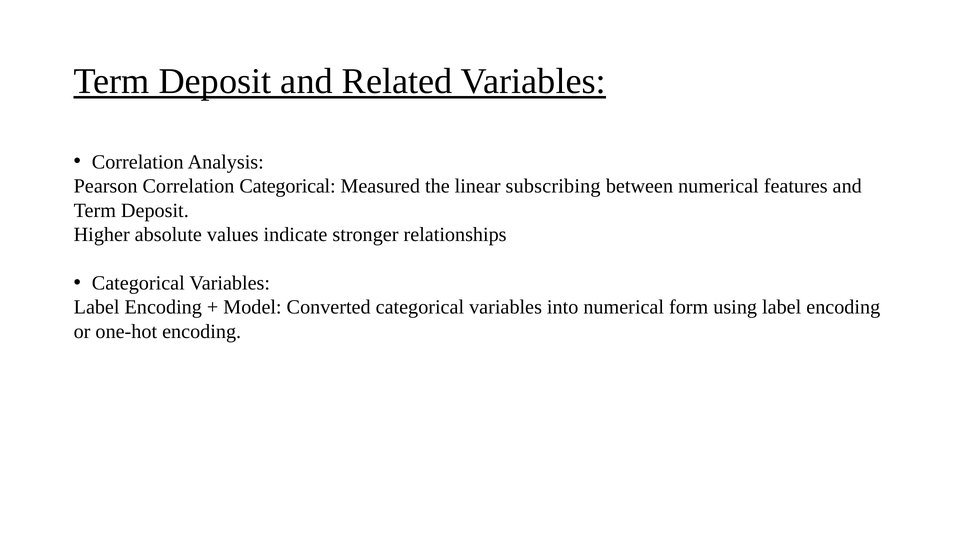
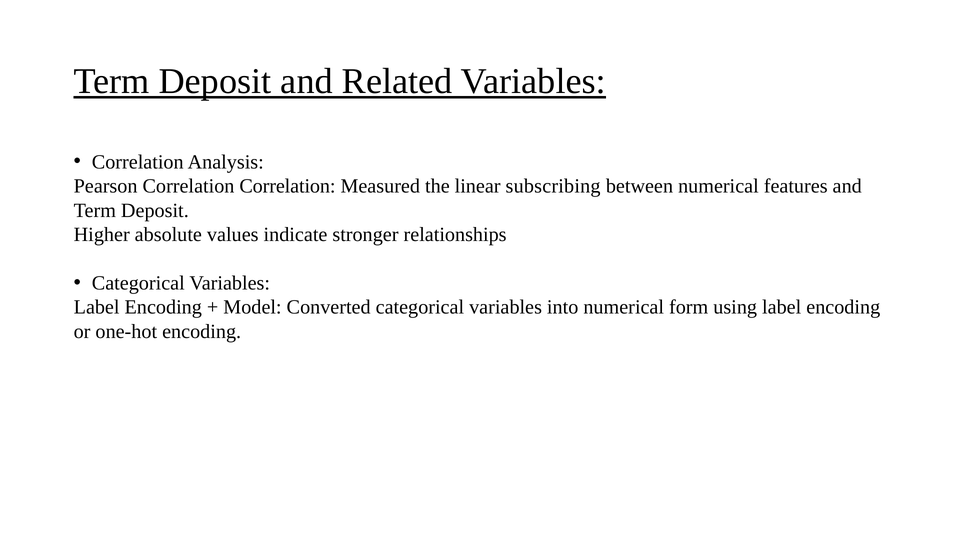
Correlation Categorical: Categorical -> Correlation (287, 186)
